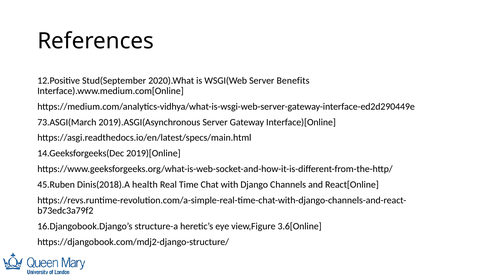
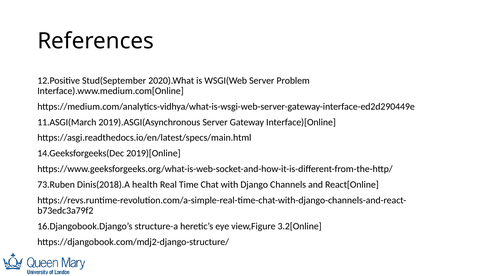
Benefits: Benefits -> Problem (293, 80)
73.ASGI(March: 73.ASGI(March -> 11.ASGI(March (67, 122)
45.Ruben: 45.Ruben -> 73.Ruben (56, 184)
3.6[Online: 3.6[Online -> 3.2[Online (300, 226)
